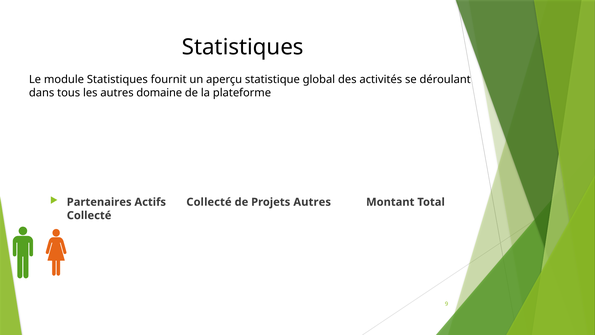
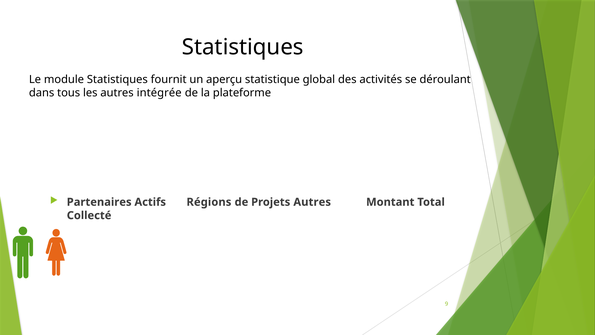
domaine: domaine -> intégrée (159, 93)
Actifs Collecté: Collecté -> Régions (209, 202)
